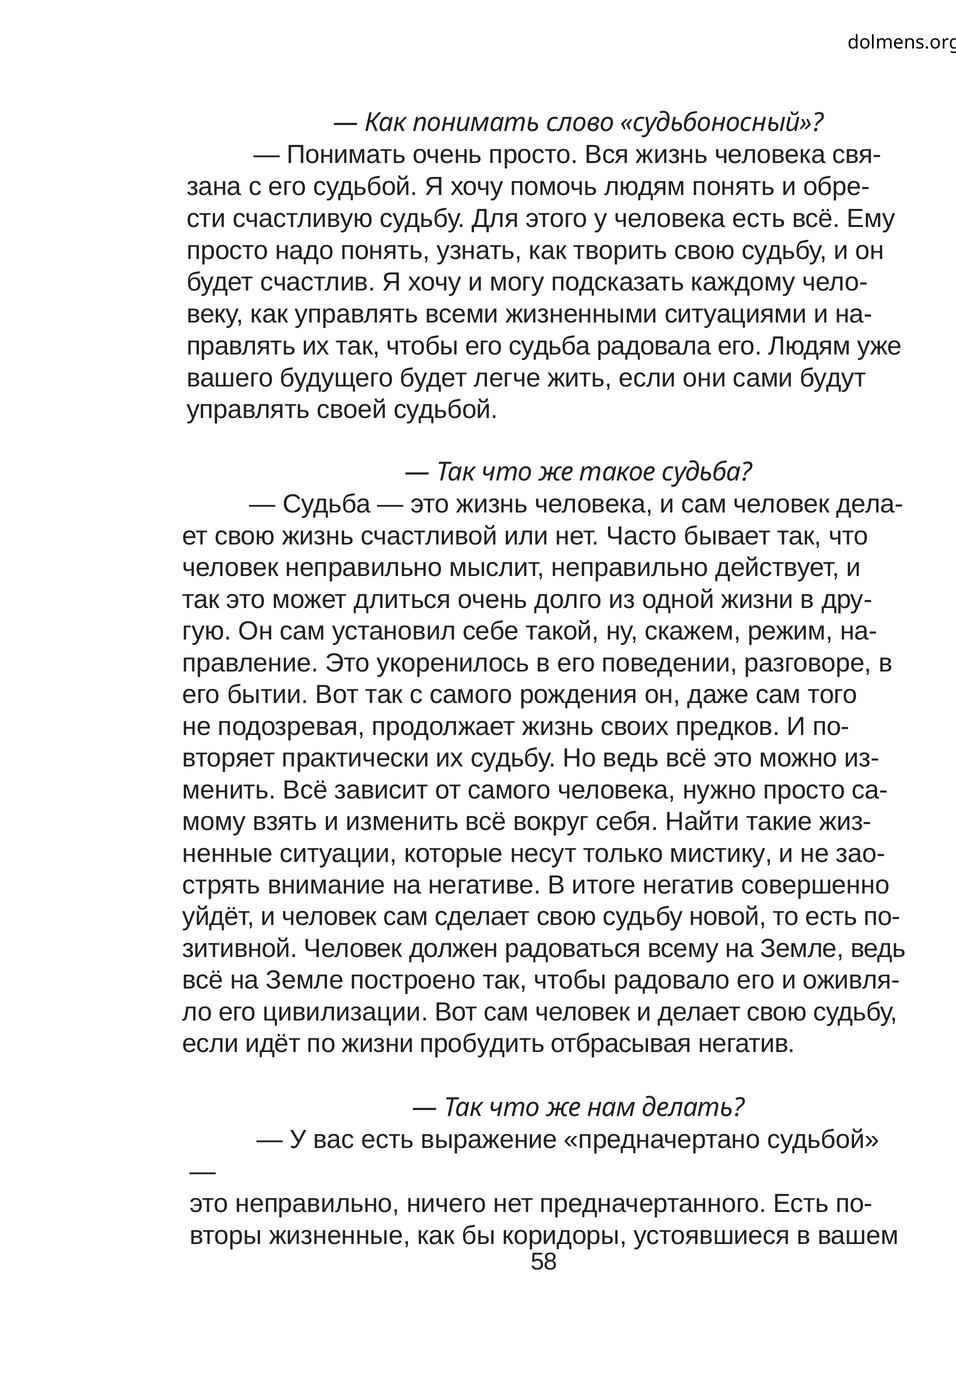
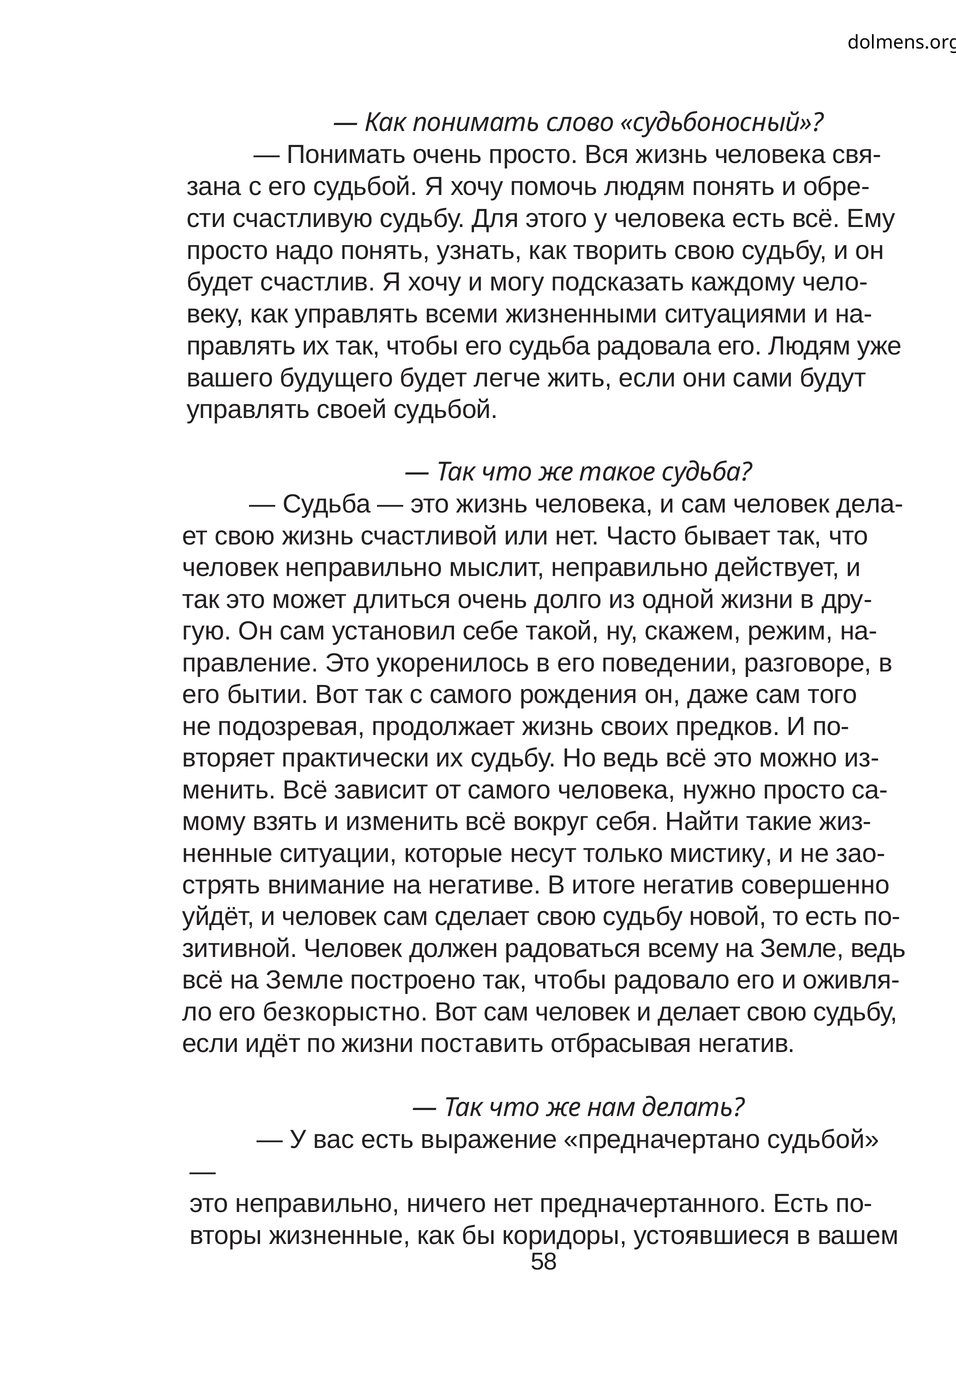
цивилизации: цивилизации -> безкорыстно (345, 1011)
пробудить: пробудить -> поставить (482, 1043)
